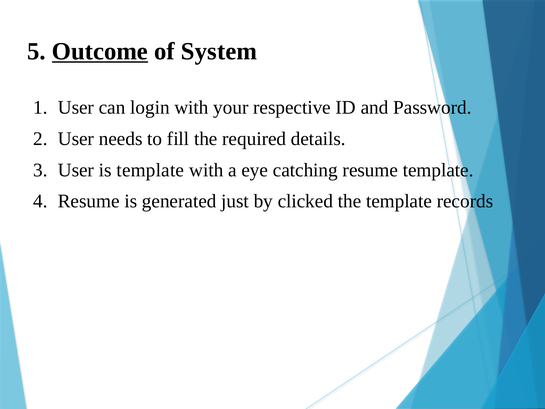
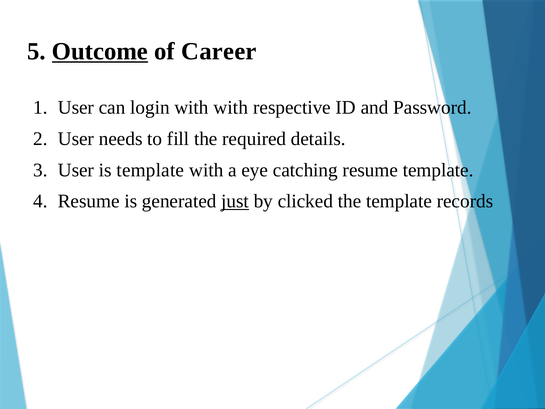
System: System -> Career (219, 51)
with your: your -> with (231, 108)
just underline: none -> present (235, 201)
